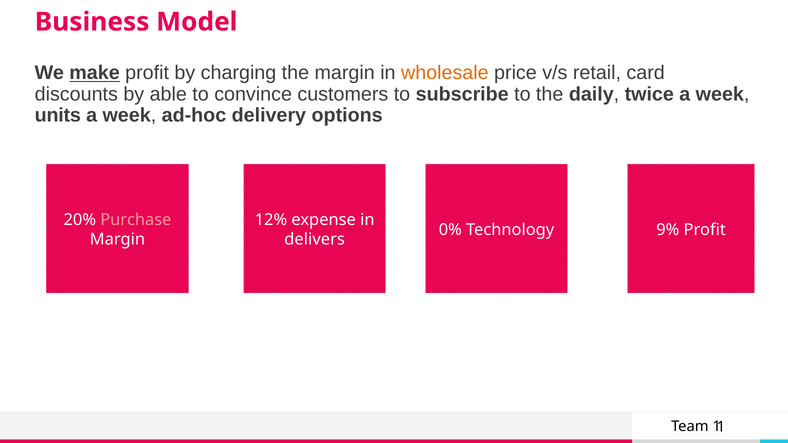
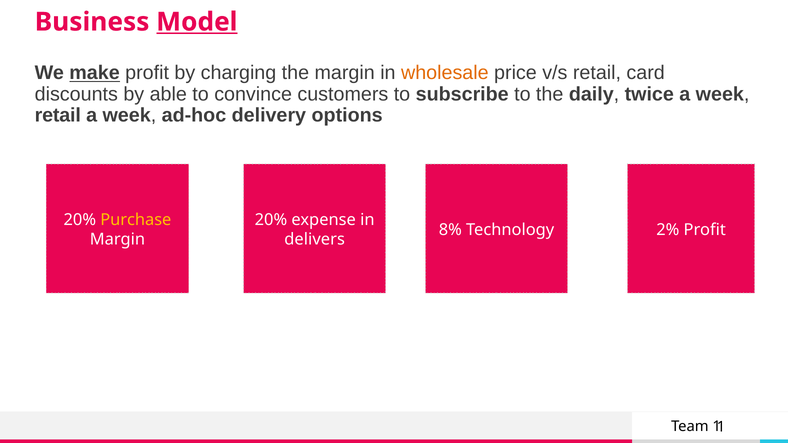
Model underline: none -> present (197, 22)
units: units -> retail (58, 115)
Purchase colour: pink -> yellow (136, 220)
12%: 12% -> 20% (271, 220)
0%: 0% -> 8% (450, 230)
9%: 9% -> 2% (668, 230)
